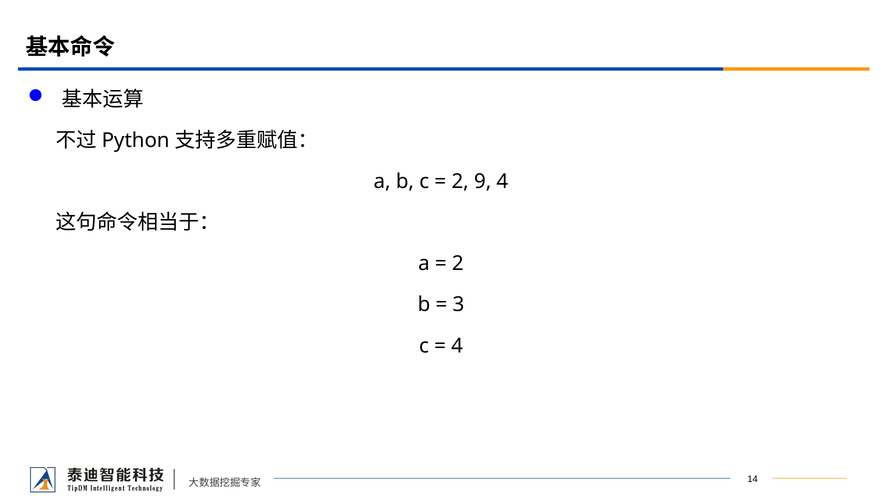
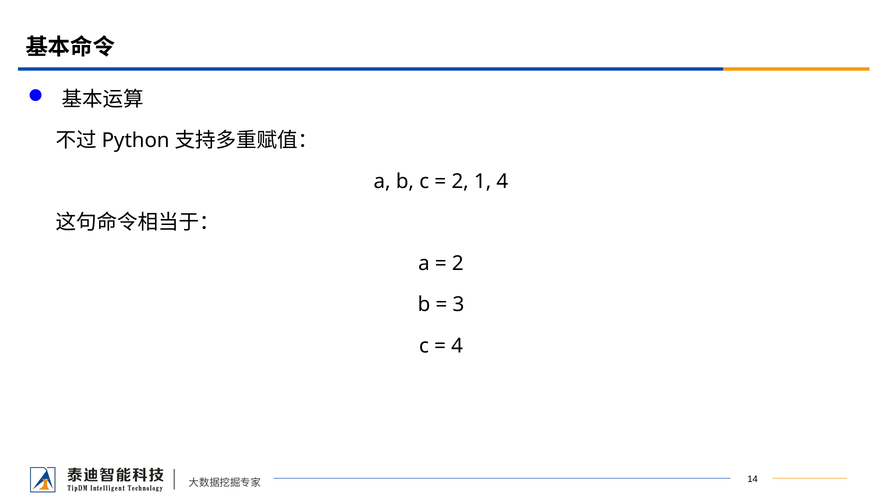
9: 9 -> 1 (483, 182)
